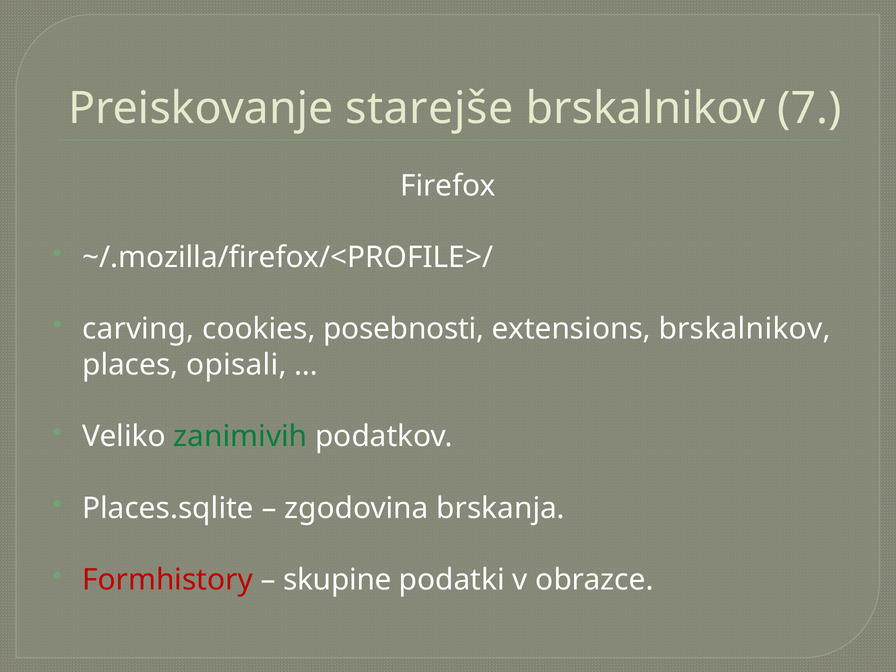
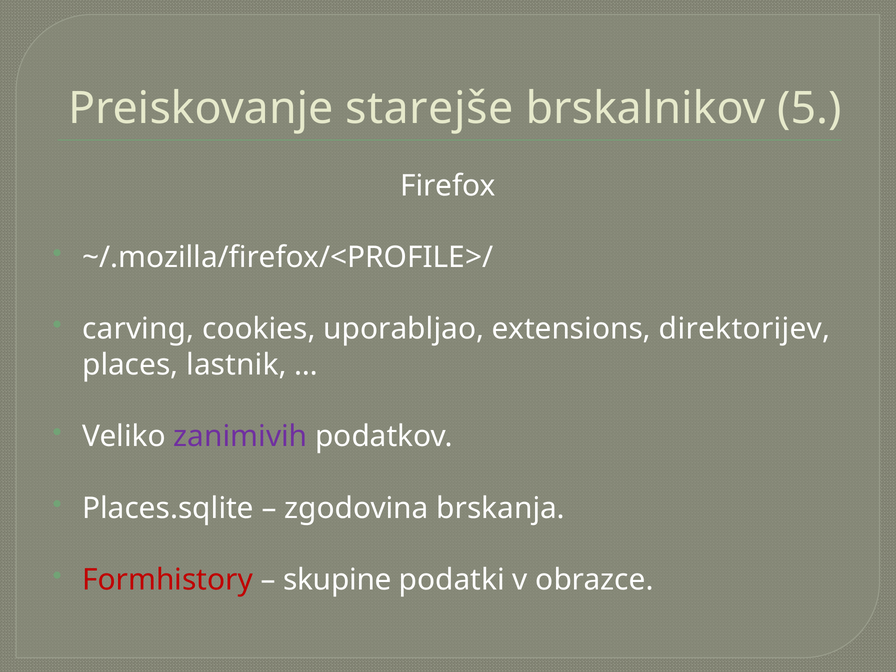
7: 7 -> 5 (810, 109)
posebnosti: posebnosti -> uporabljao (404, 329)
extensions brskalnikov: brskalnikov -> direktorijev (745, 329)
opisali: opisali -> lastnik (236, 365)
zanimivih colour: green -> purple (240, 437)
